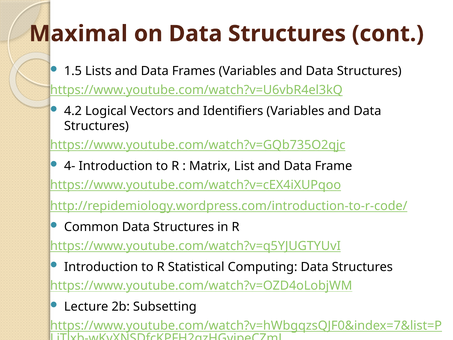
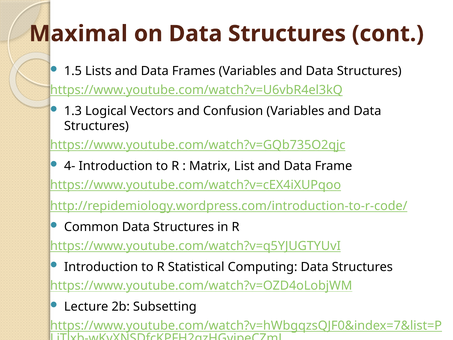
4.2: 4.2 -> 1.3 (73, 111)
Identifiers: Identifiers -> Confusion (233, 111)
